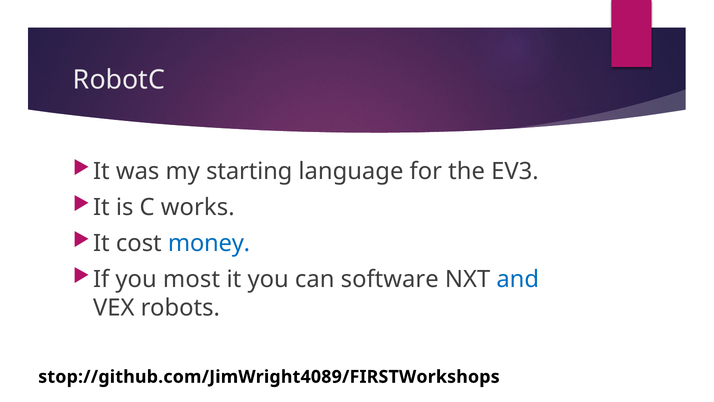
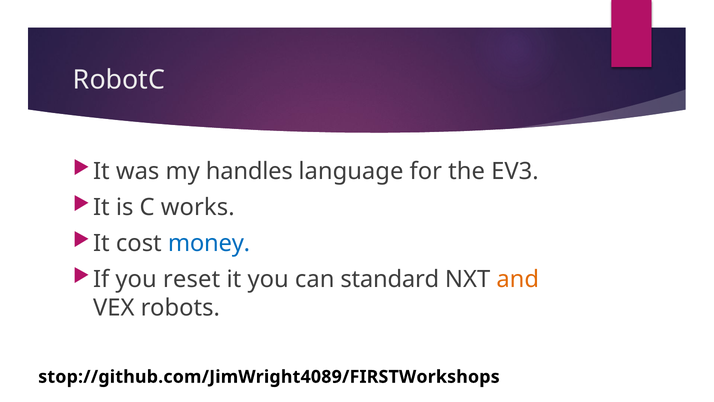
starting: starting -> handles (249, 171)
most: most -> reset (192, 279)
software: software -> standard (390, 279)
and colour: blue -> orange (518, 279)
